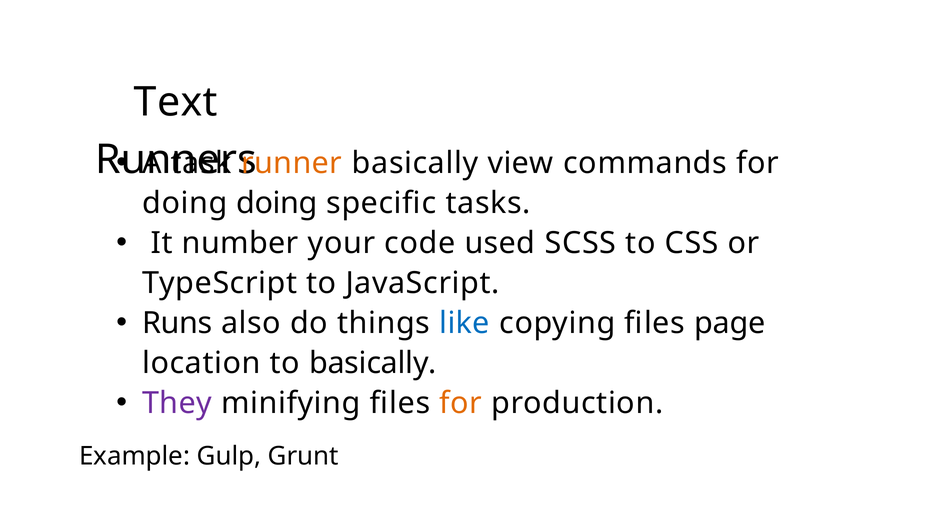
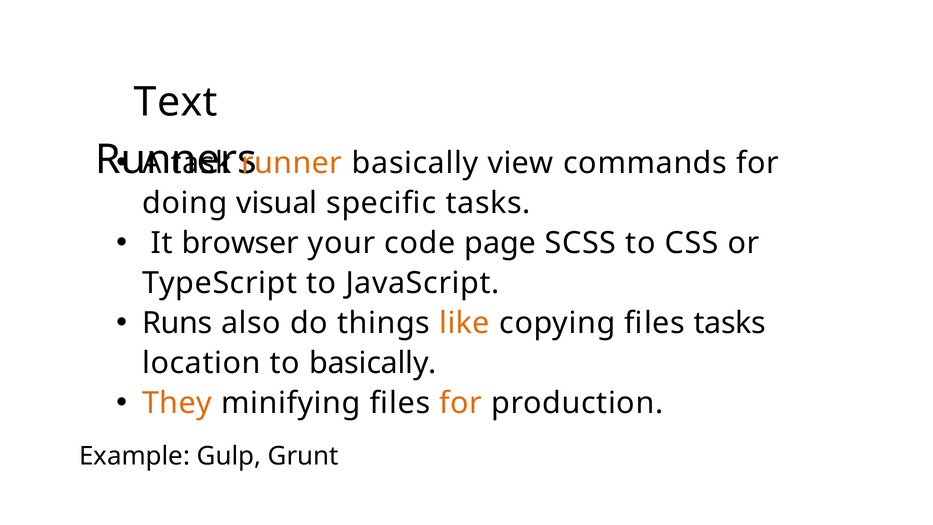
doing doing: doing -> visual (277, 203)
number: number -> browser (240, 243)
used: used -> page (500, 243)
like colour: blue -> orange (465, 323)
files page: page -> tasks (730, 323)
They colour: purple -> orange (177, 403)
